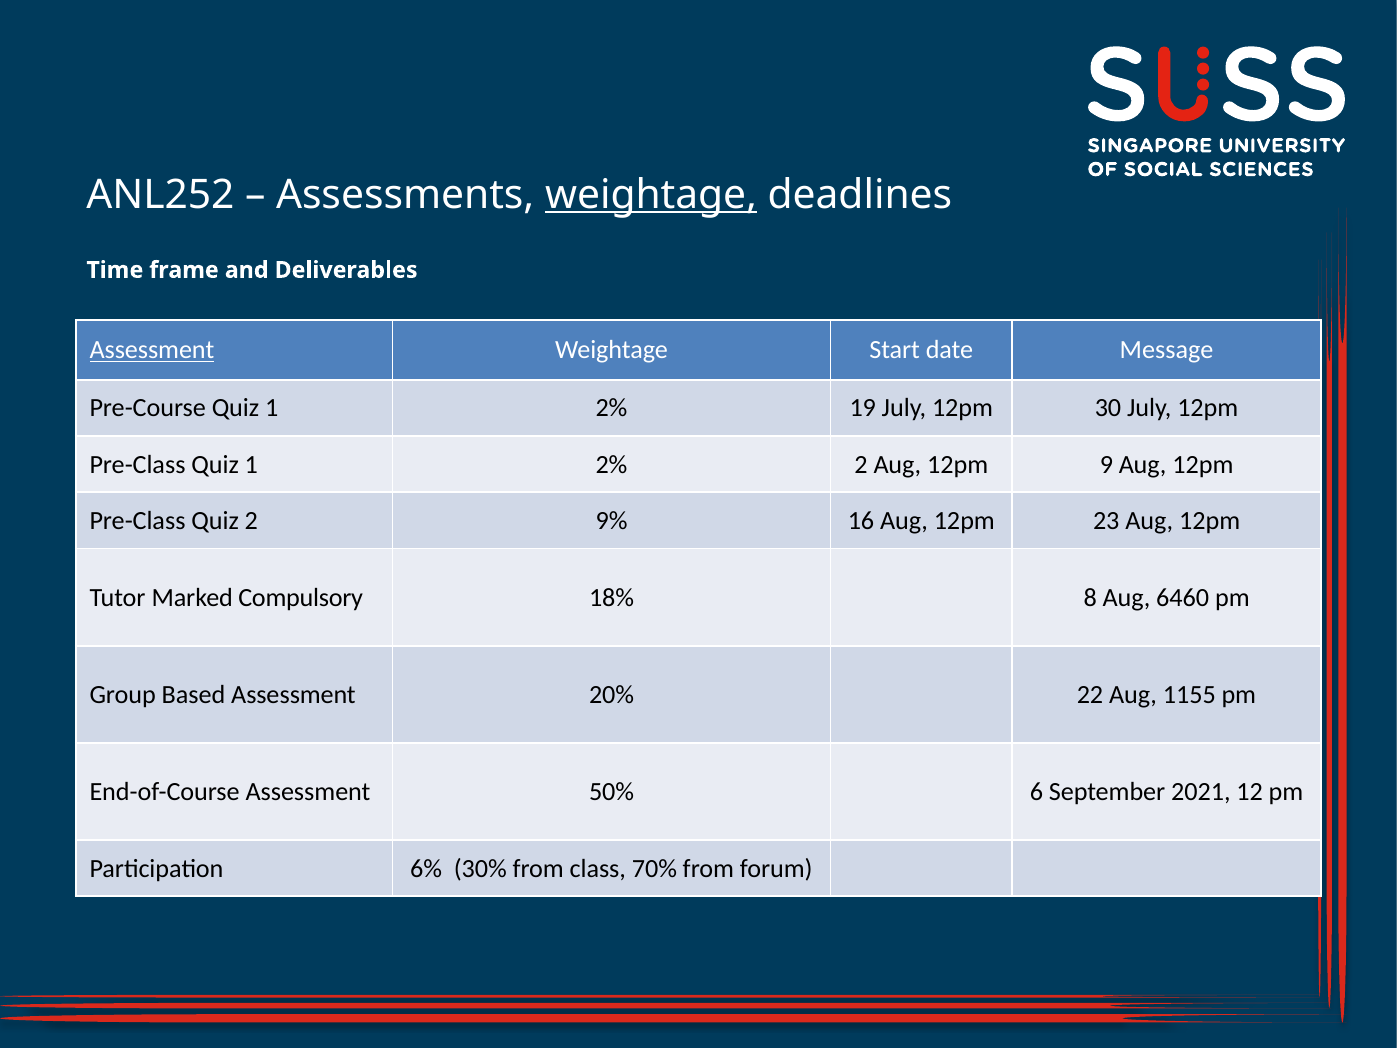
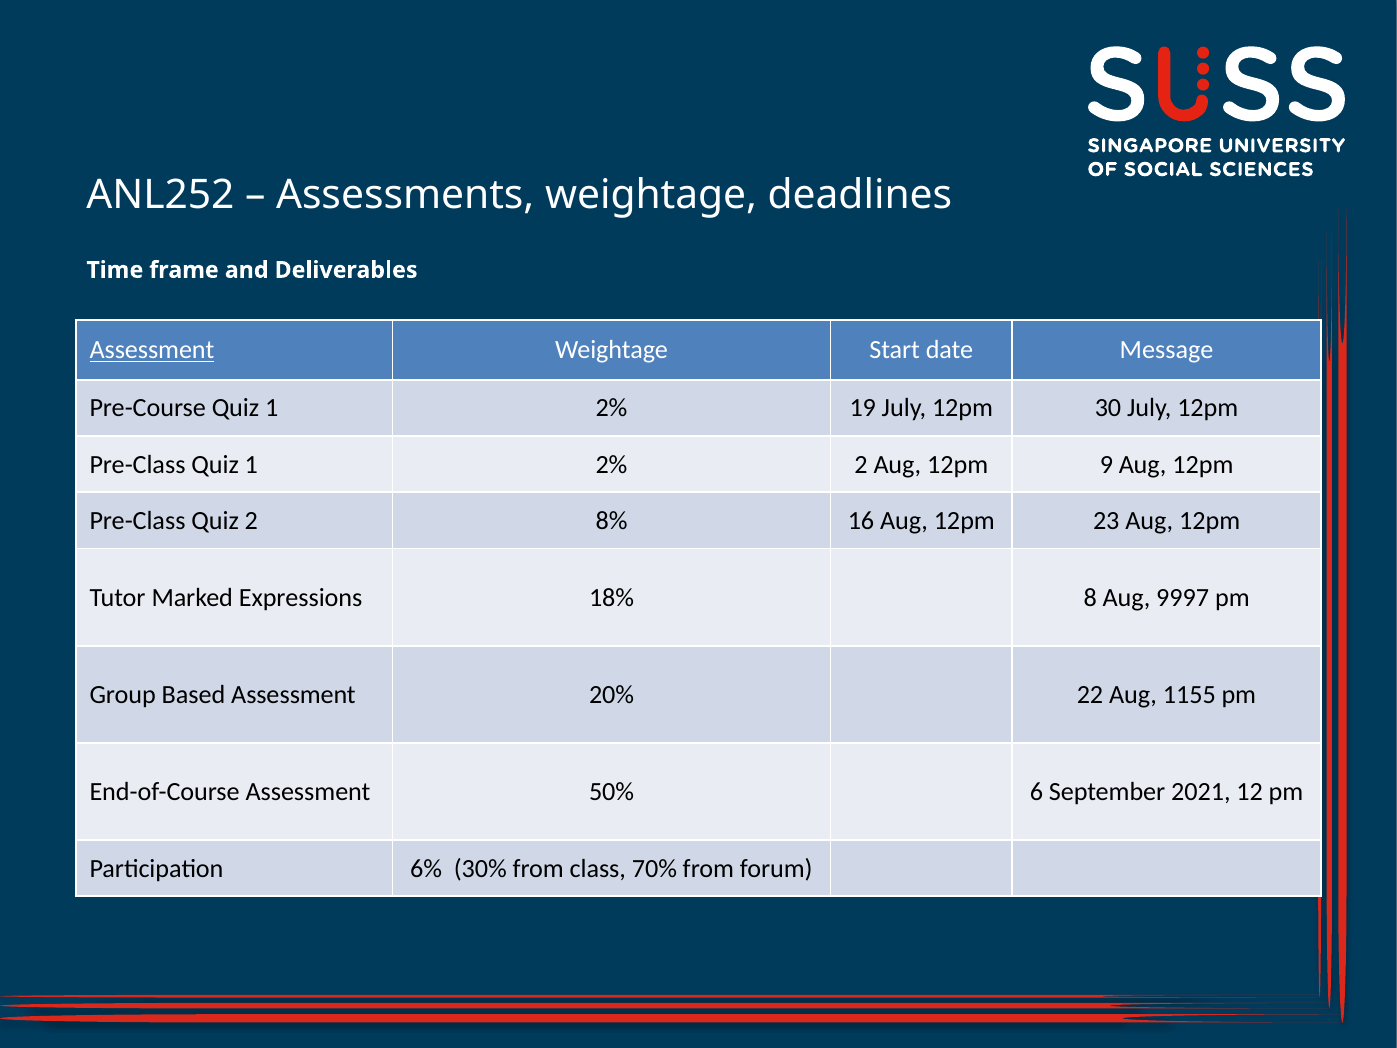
weightage underline: present -> none (651, 195)
9%: 9% -> 8% (612, 521)
Compulsory: Compulsory -> Expressions (301, 597)
6460: 6460 -> 9997 (1183, 597)
